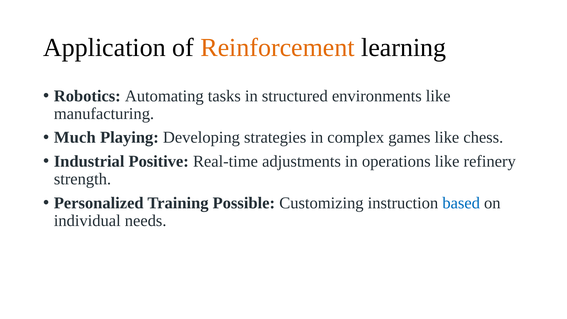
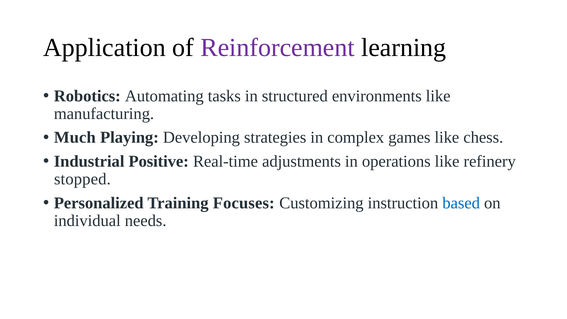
Reinforcement colour: orange -> purple (278, 48)
strength: strength -> stopped (82, 179)
Possible: Possible -> Focuses (244, 203)
